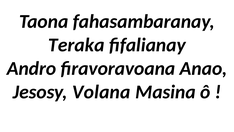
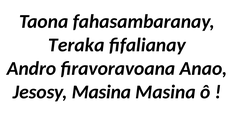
Jesosy Volana: Volana -> Masina (101, 92)
